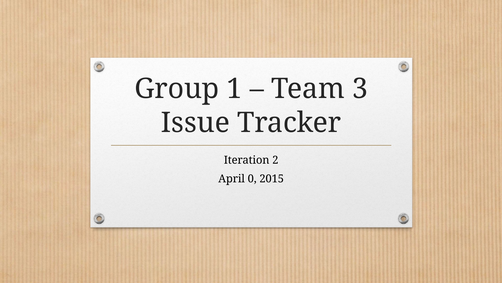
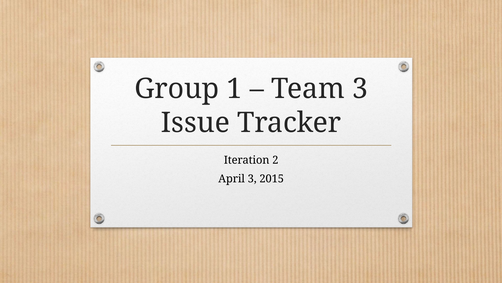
April 0: 0 -> 3 (252, 178)
